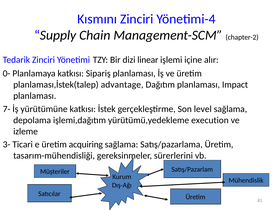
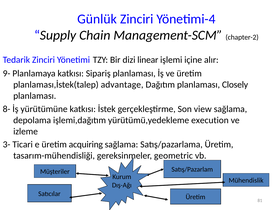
Kısmını: Kısmını -> Günlük (97, 19)
0-: 0- -> 9- (7, 73)
Impact: Impact -> Closely (235, 84)
7-: 7- -> 8- (7, 109)
level: level -> view (203, 109)
sürerlerini: sürerlerini -> geometric (173, 155)
